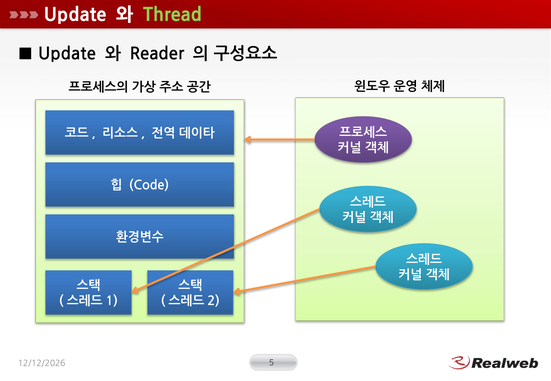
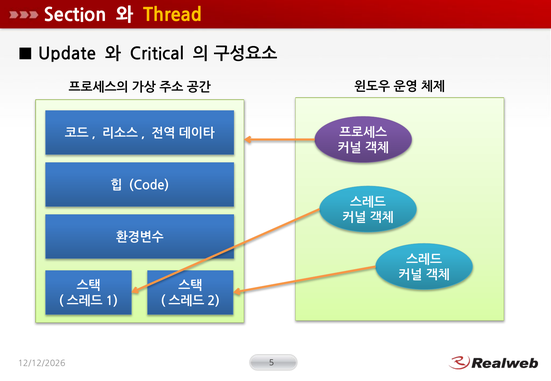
Update: Update -> Section (75, 15)
Thread colour: light green -> yellow (173, 15)
Reader: Reader -> Critical (157, 54)
